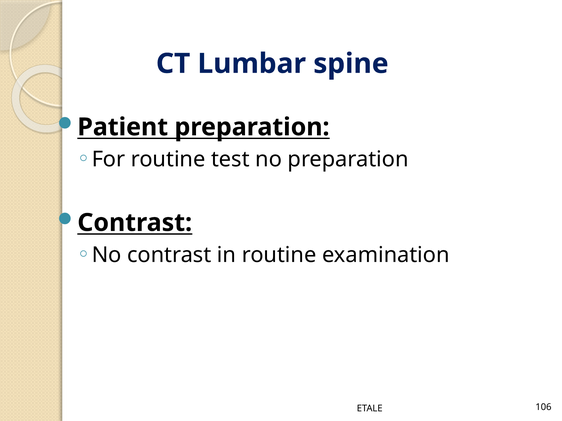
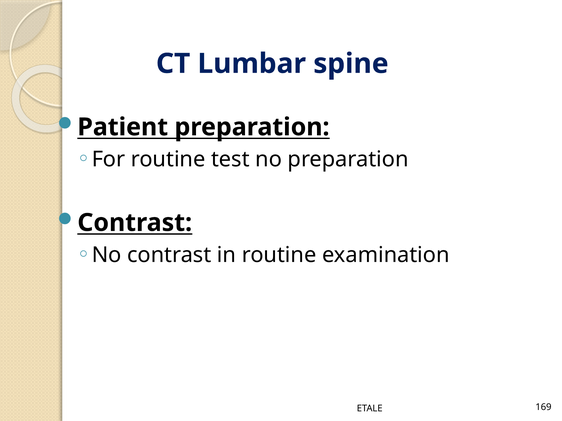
106: 106 -> 169 (543, 408)
